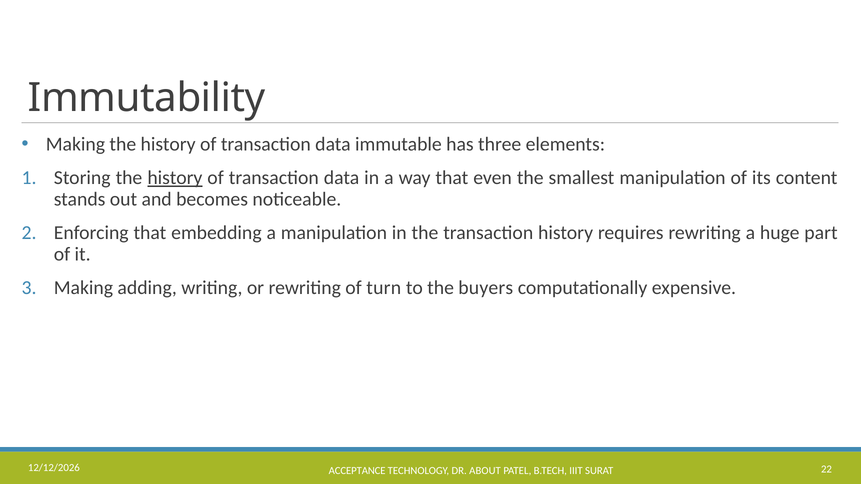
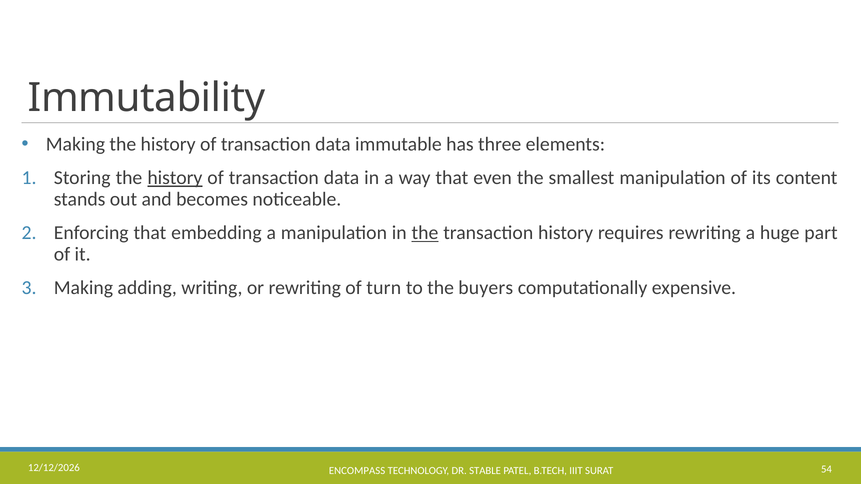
the underline: none -> present (425, 233)
ACCEPTANCE: ACCEPTANCE -> ENCOMPASS (357, 471)
ABOUT: ABOUT -> STABLE (485, 471)
22: 22 -> 54 (826, 470)
